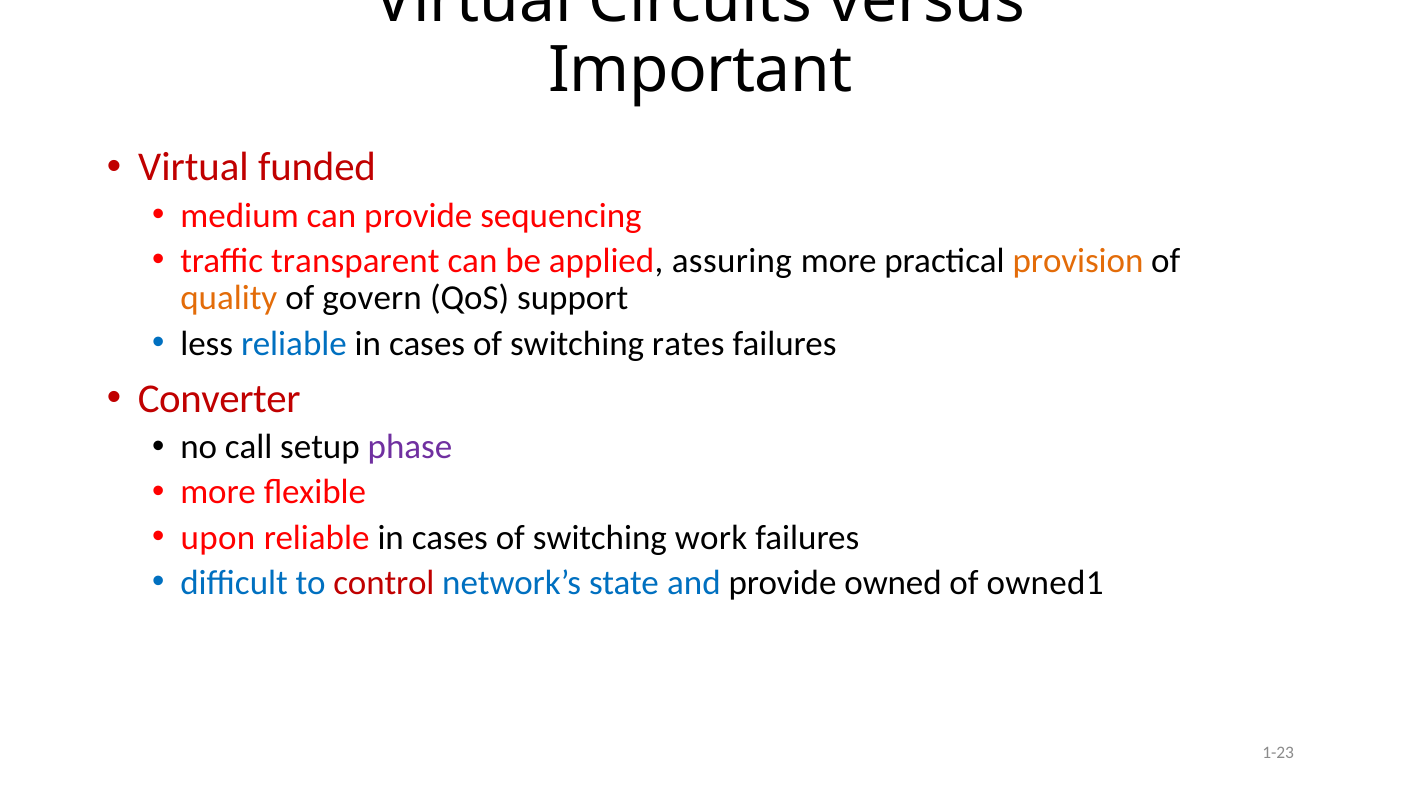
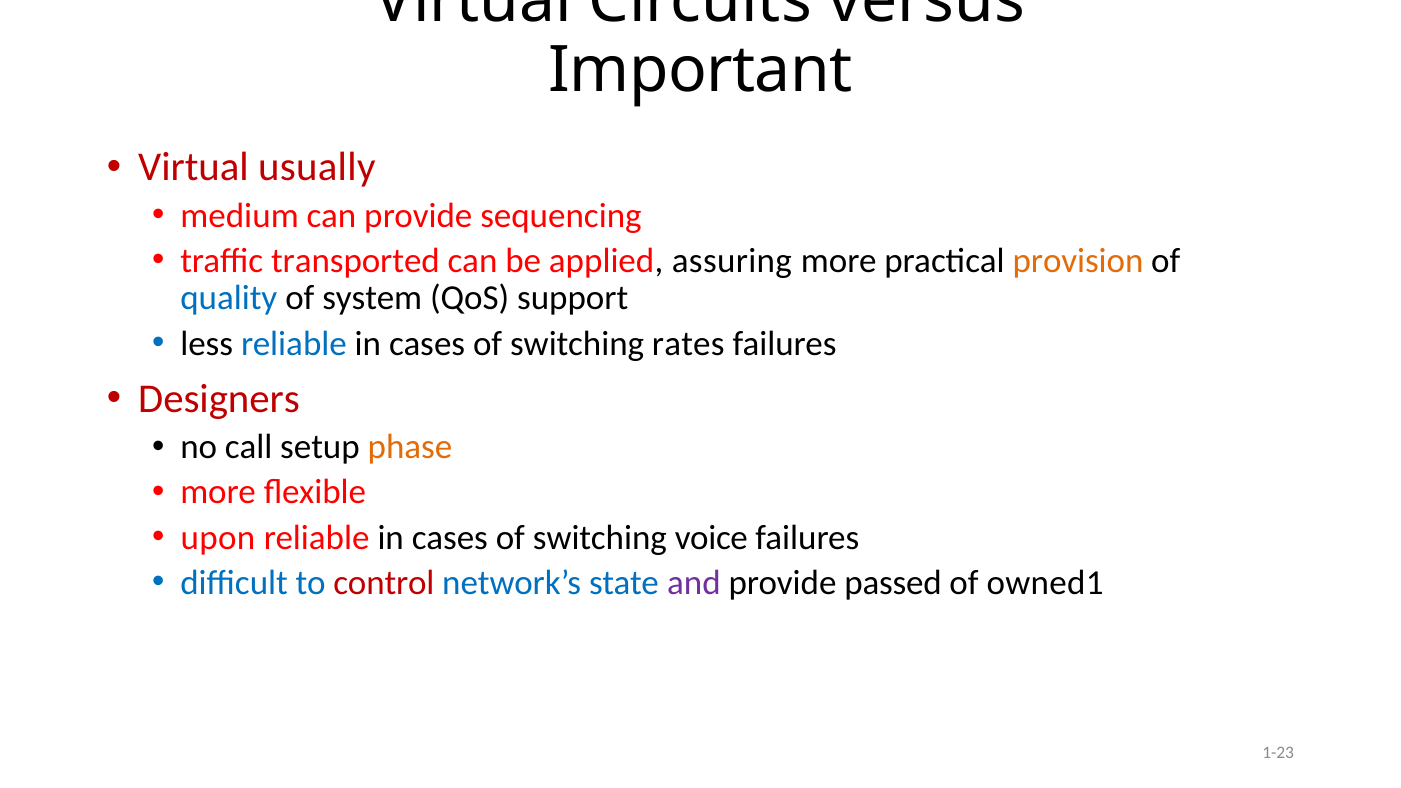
funded: funded -> usually (317, 167)
transparent: transparent -> transported (355, 261)
quality colour: orange -> blue (229, 298)
govern: govern -> system (372, 298)
Converter: Converter -> Designers (219, 399)
phase colour: purple -> orange (410, 447)
work: work -> voice (711, 538)
and colour: blue -> purple (694, 583)
owned: owned -> passed (893, 583)
